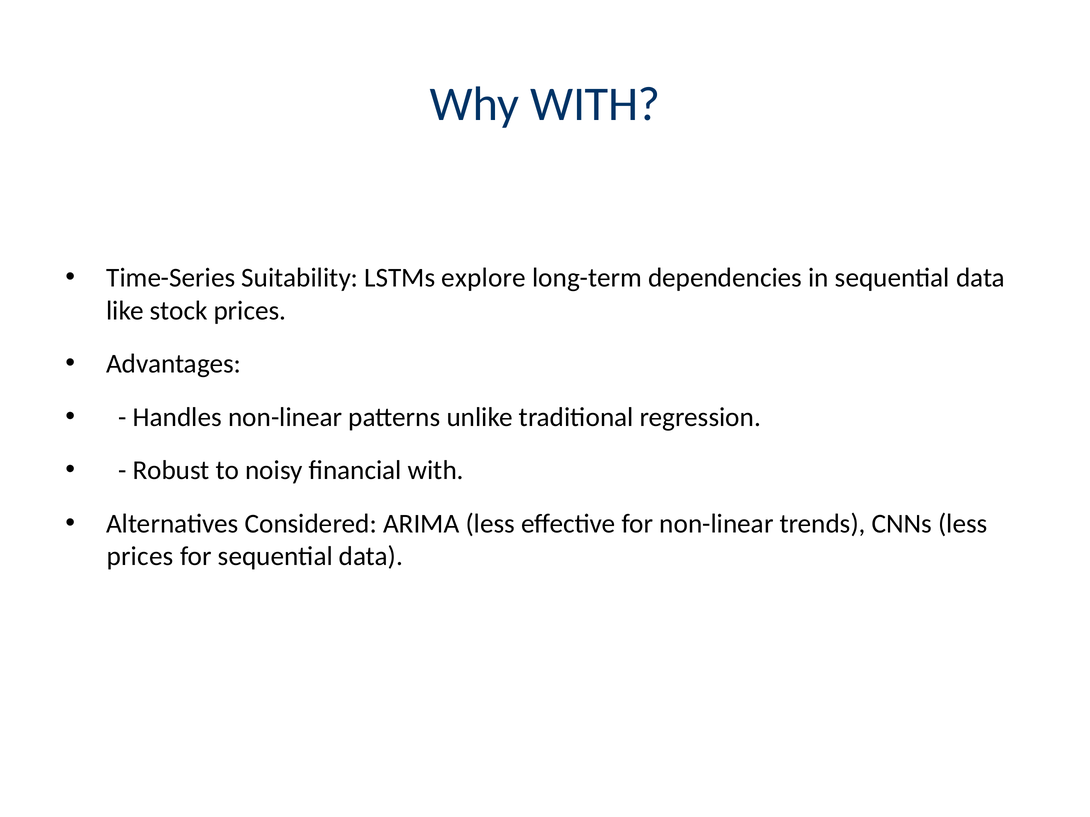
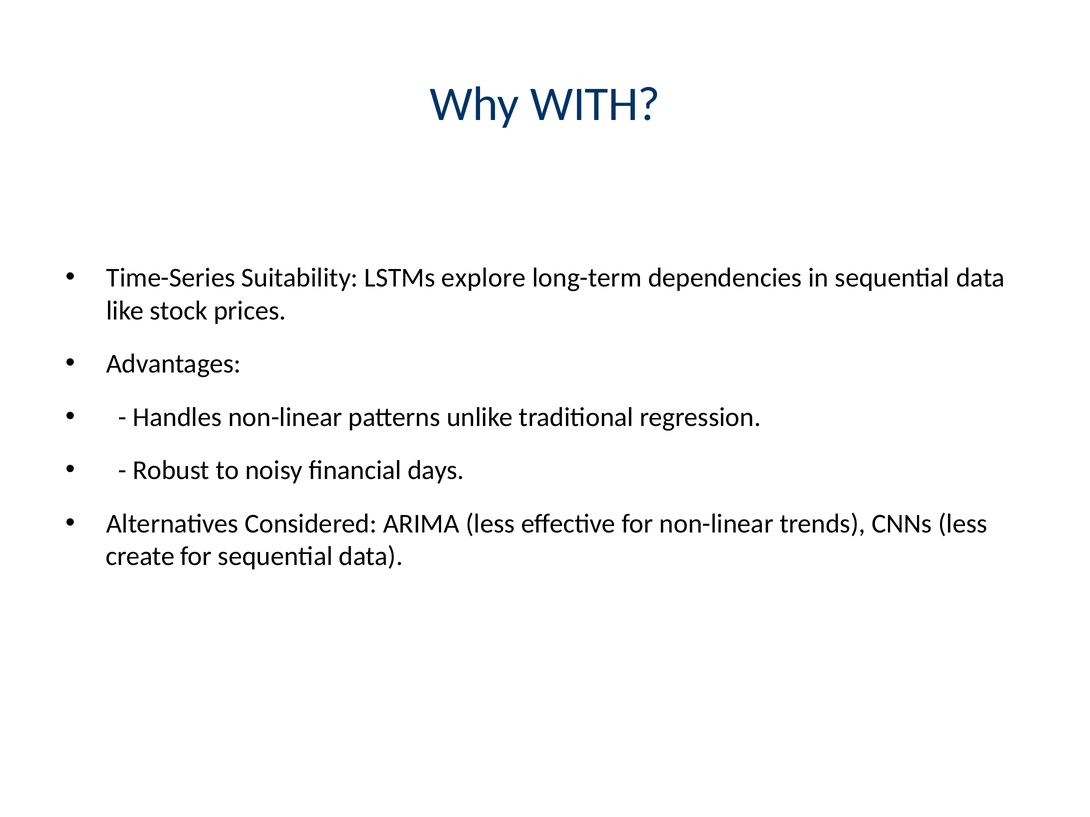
financial with: with -> days (436, 471)
prices: prices -> create (140, 557)
